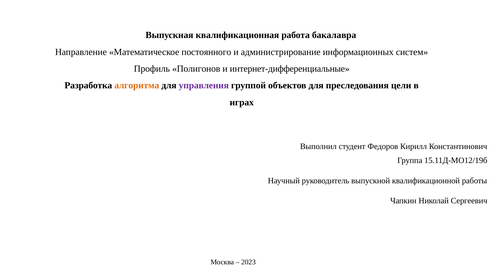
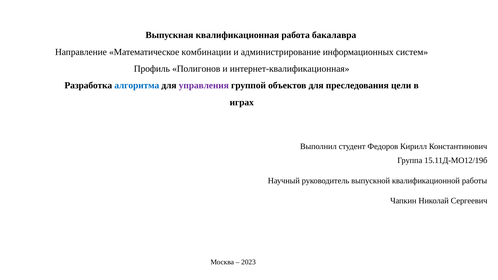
постоянного: постоянного -> комбинации (206, 52)
интернет-дифференциальные: интернет-дифференциальные -> интернет-квалификационная (290, 69)
алгоритма colour: orange -> blue (137, 86)
